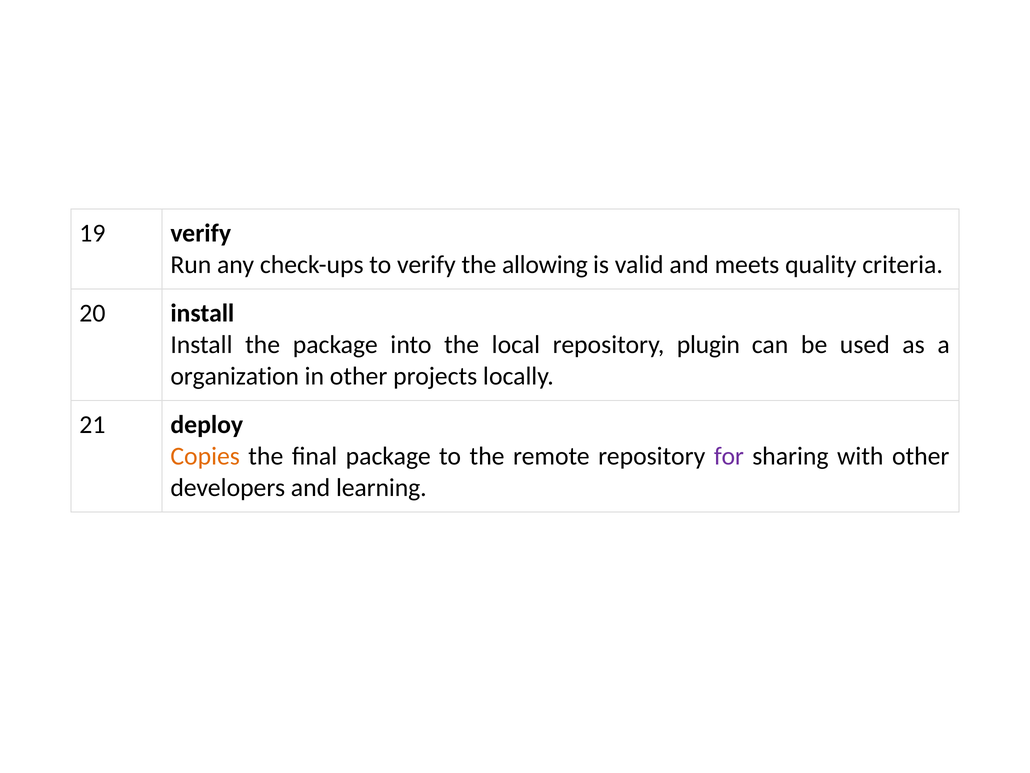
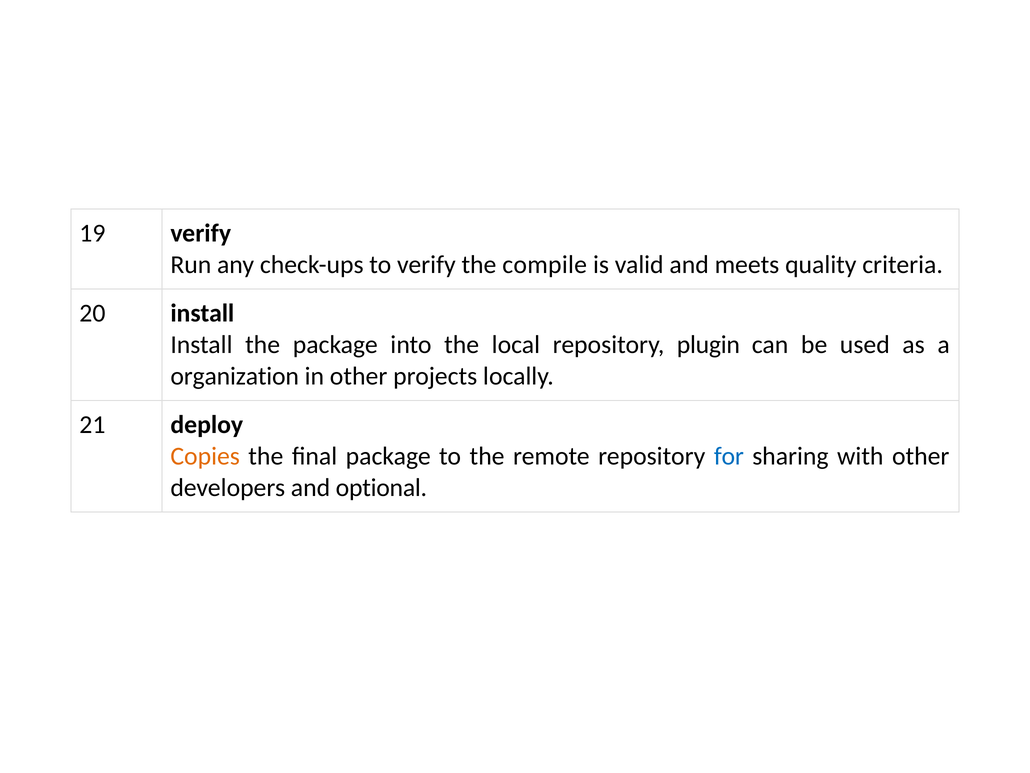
allowing: allowing -> compile (545, 265)
for colour: purple -> blue (729, 456)
learning: learning -> optional (381, 488)
